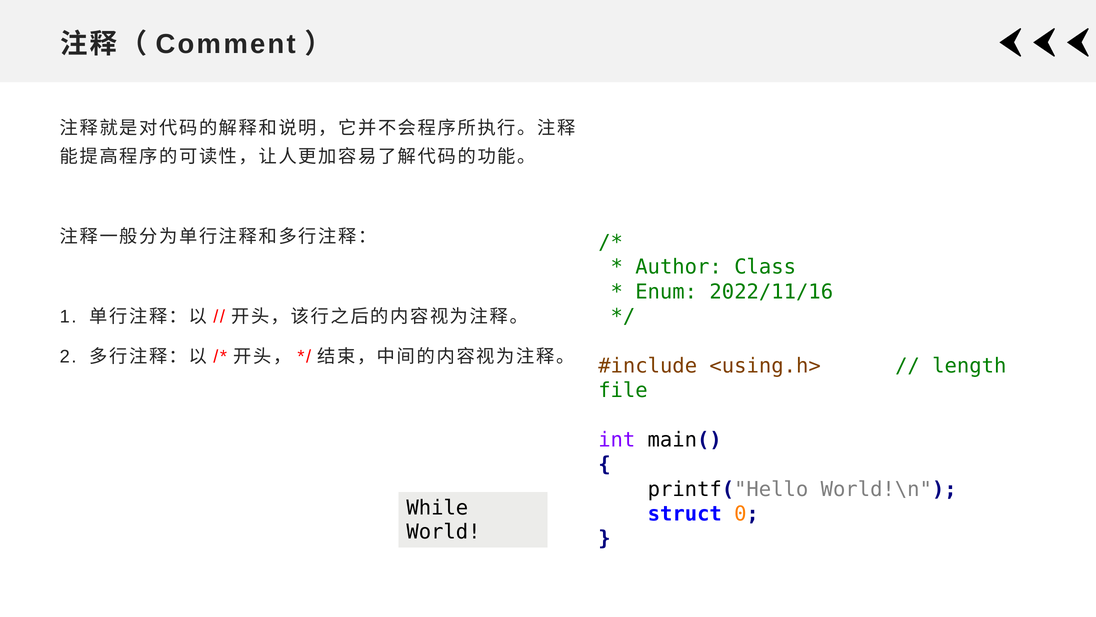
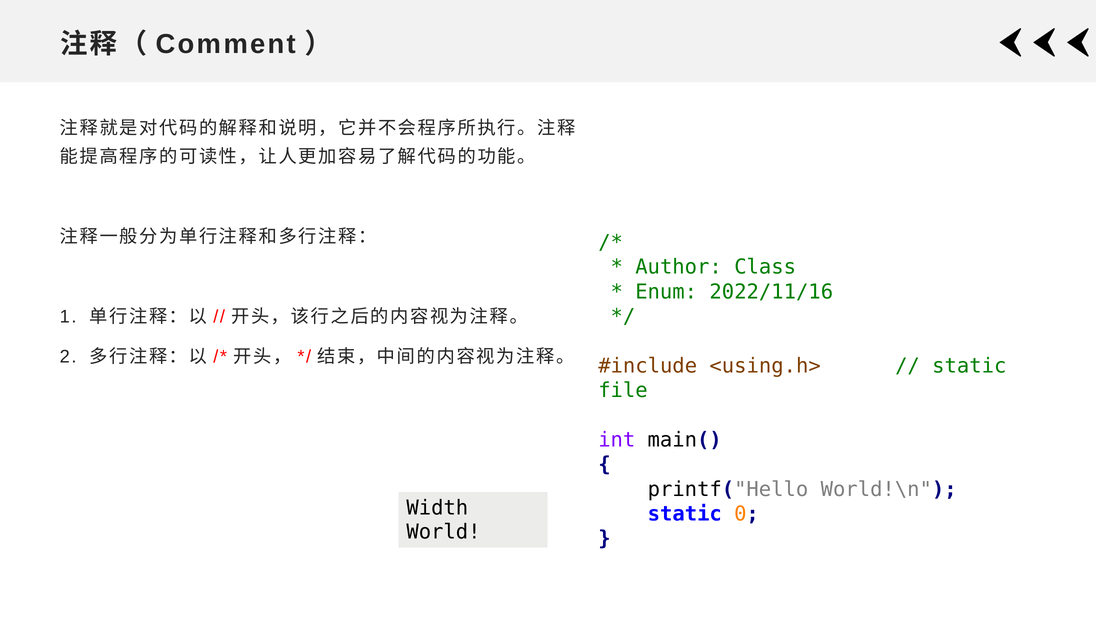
length: length -> static (969, 366)
While: While -> Width (437, 508)
struct: struct -> static (685, 514)
